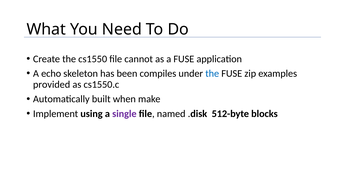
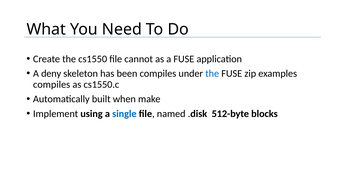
echo: echo -> deny (51, 73)
provided: provided -> compiles (52, 84)
single colour: purple -> blue (124, 114)
